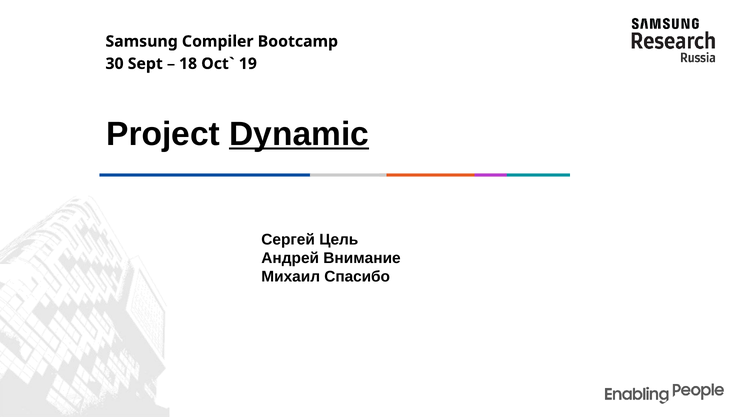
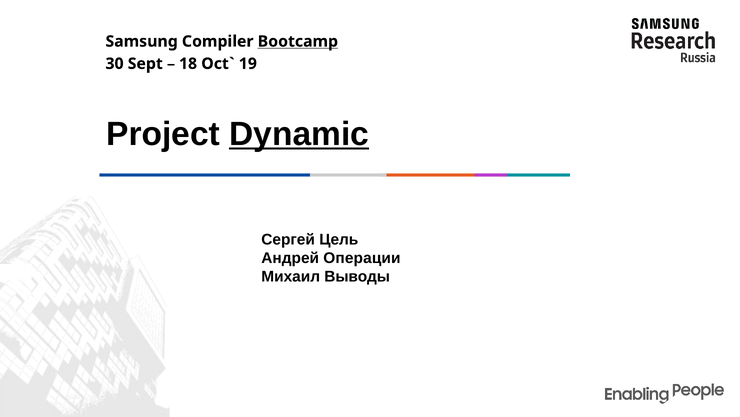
Bootcamp underline: none -> present (298, 41)
Внимание: Внимание -> Операции (362, 258)
Спасибо: Спасибо -> Выводы (357, 276)
